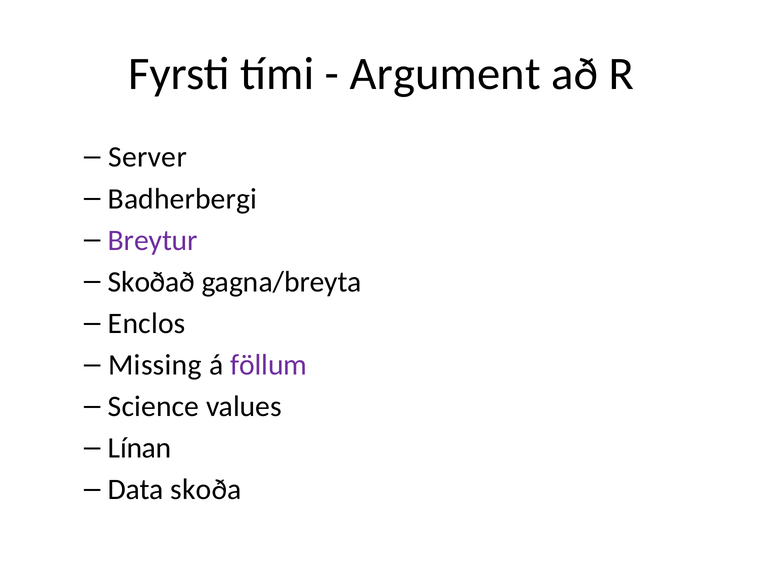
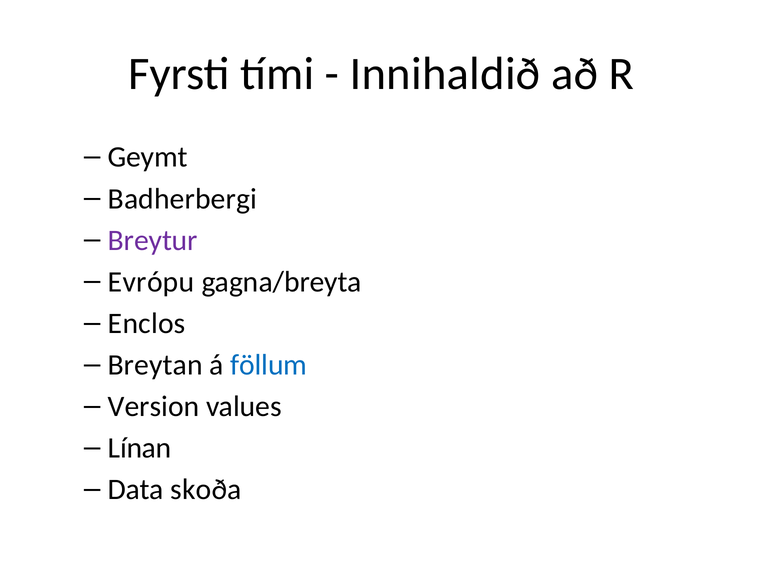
Argument: Argument -> Innihaldið (445, 74)
Server: Server -> Geymt (148, 157)
Skoðað: Skoðað -> Evrópu (151, 282)
Missing: Missing -> Breytan (155, 365)
föllum colour: purple -> blue (269, 365)
Science: Science -> Version (154, 407)
